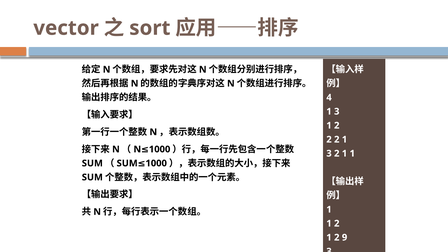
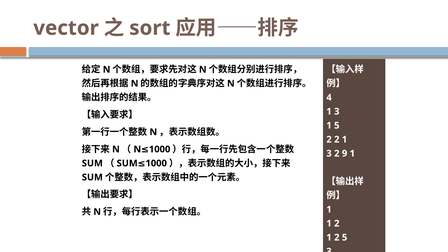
2: 2 -> 5 (337, 125)
3 2 1: 1 -> 9 (345, 153)
2 9: 9 -> 5 (345, 237)
